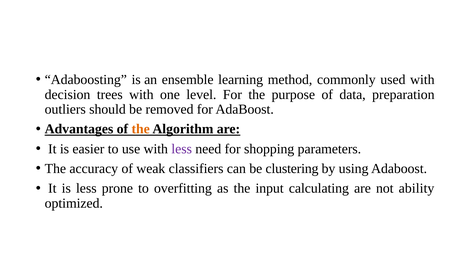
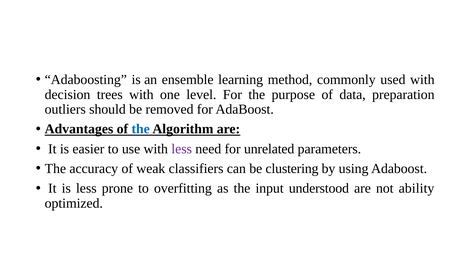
the colour: orange -> blue (141, 129)
shopping: shopping -> unrelated (269, 149)
calculating: calculating -> understood (319, 188)
